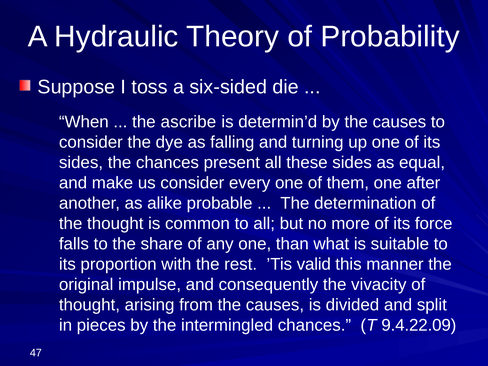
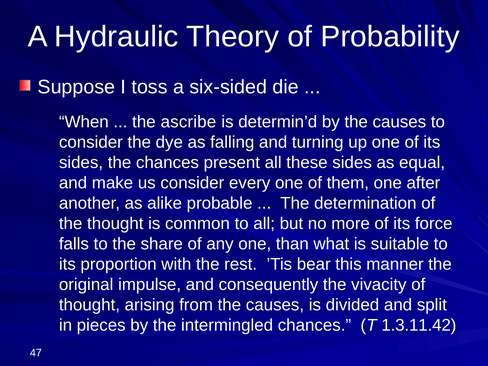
valid: valid -> bear (314, 264)
9.4.22.09: 9.4.22.09 -> 1.3.11.42 (419, 325)
